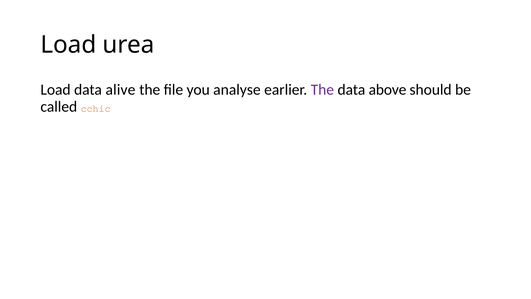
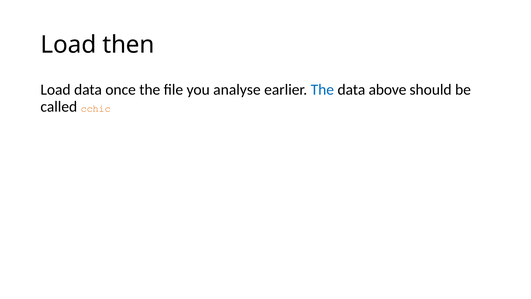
urea: urea -> then (129, 45)
alive: alive -> once (121, 90)
The colour: purple -> blue (322, 90)
